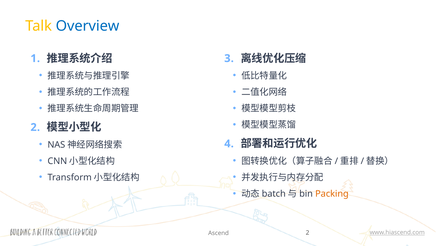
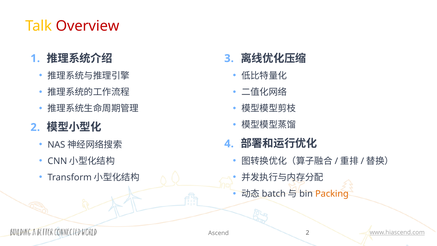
Overview colour: blue -> red (88, 26)
